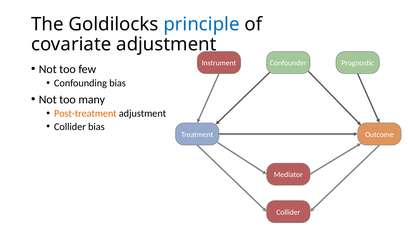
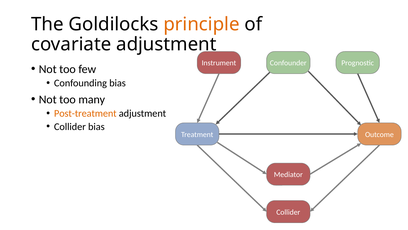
principle colour: blue -> orange (202, 24)
